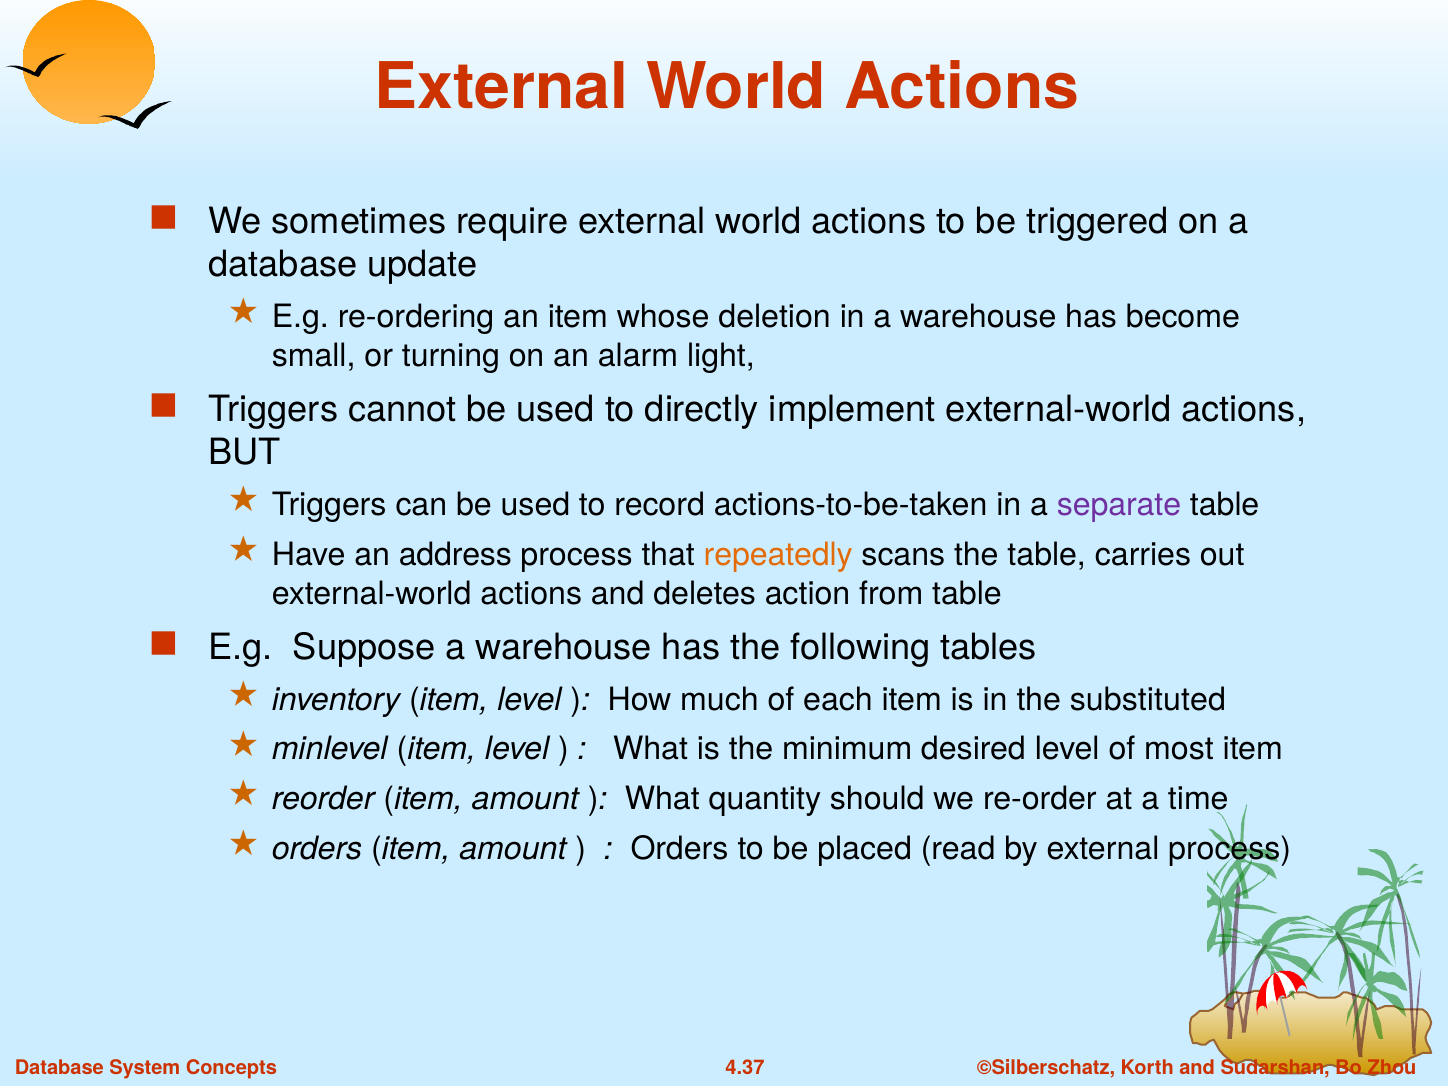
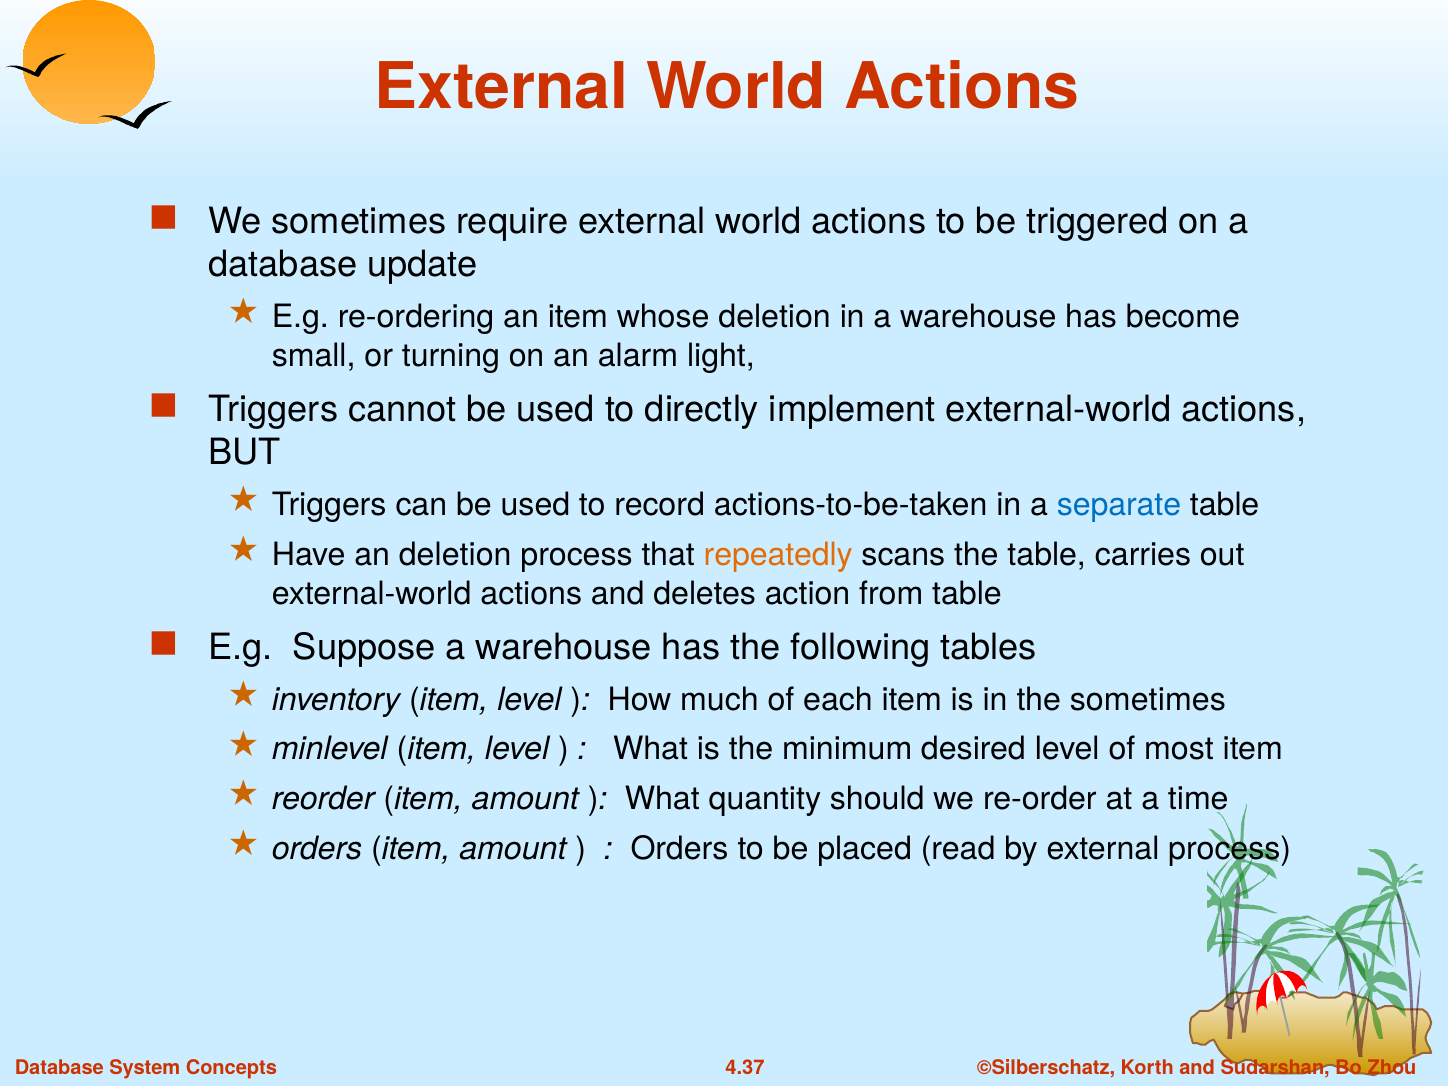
separate colour: purple -> blue (1119, 505)
an address: address -> deletion (455, 555)
the substituted: substituted -> sometimes (1148, 699)
